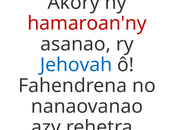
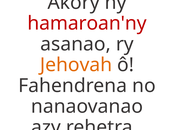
Jehovah colour: blue -> orange (76, 65)
